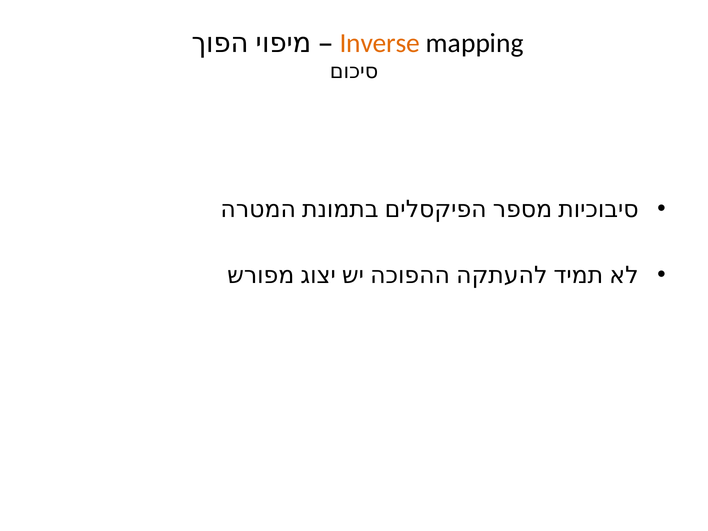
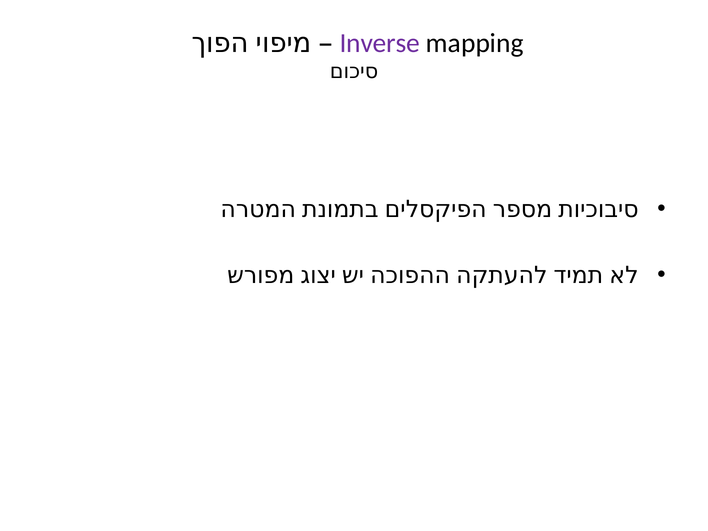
Inverse colour: orange -> purple (380, 43)
